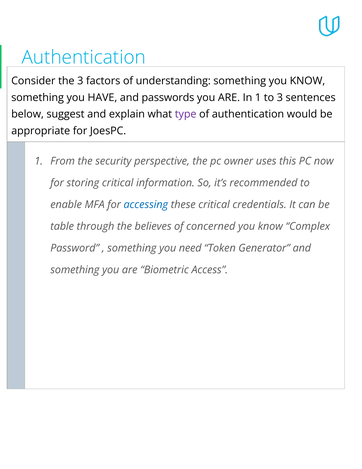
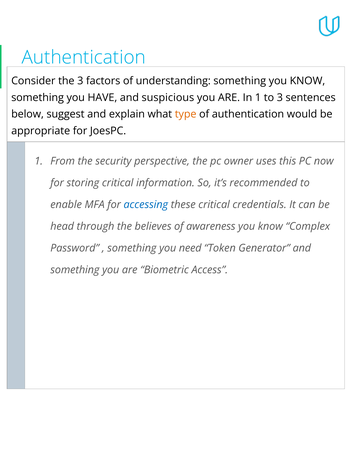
passwords: passwords -> suspicious (168, 97)
type colour: purple -> orange (186, 114)
table: table -> head (62, 226)
concerned: concerned -> awareness (211, 226)
